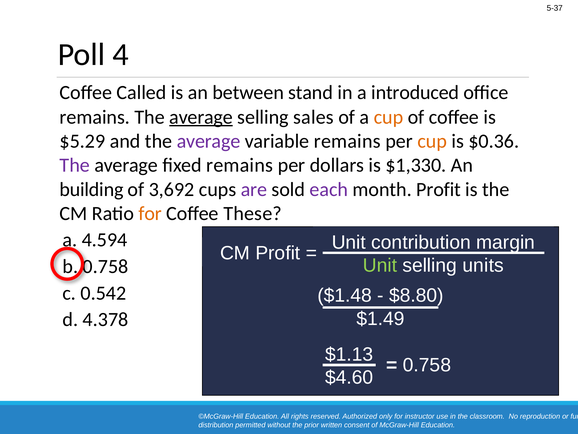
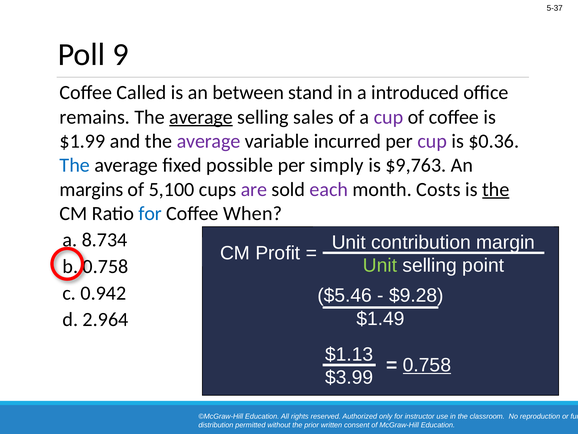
4: 4 -> 9 (121, 55)
cup colour: orange -> purple (388, 117)
$5.29: $5.29 -> $1.99 (82, 141)
variable remains: remains -> incurred (347, 141)
cup colour: orange -> purple (432, 141)
The colour: purple -> blue (75, 165)
fixed remains: remains -> possible (240, 165)
dollars: dollars -> simply (337, 165)
$1,330: $1,330 -> $9,763 (416, 165)
building: building -> margins (91, 189)
3,692: 3,692 -> 5,100 (172, 189)
month Profit: Profit -> Costs (438, 189)
the underline: none -> present (496, 189)
for colour: orange -> blue (150, 213)
These: These -> When (253, 213)
4.594: 4.594 -> 8.734 (105, 240)
units: units -> point (483, 265)
0.542: 0.542 -> 0.942 (103, 293)
$1.48: $1.48 -> $5.46 (345, 295)
$8.80: $8.80 -> $9.28 (416, 295)
4.378: 4.378 -> 2.964 (105, 319)
0.758 underline: none -> present (427, 365)
$4.60: $4.60 -> $3.99 (349, 377)
